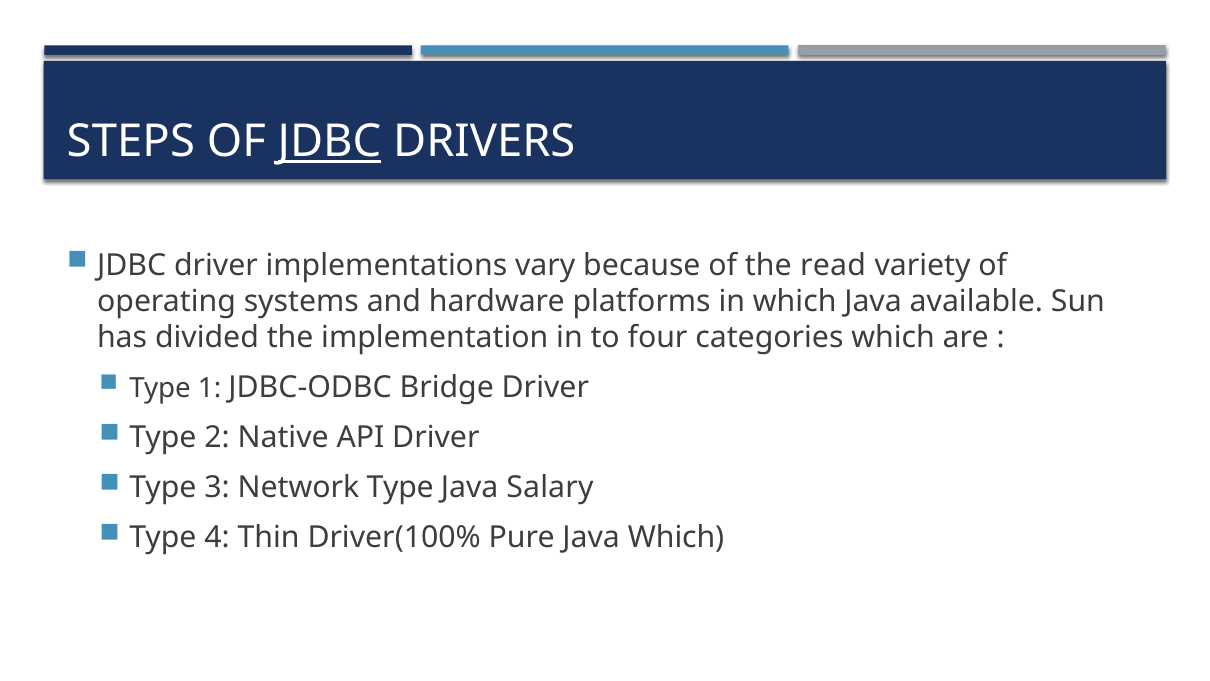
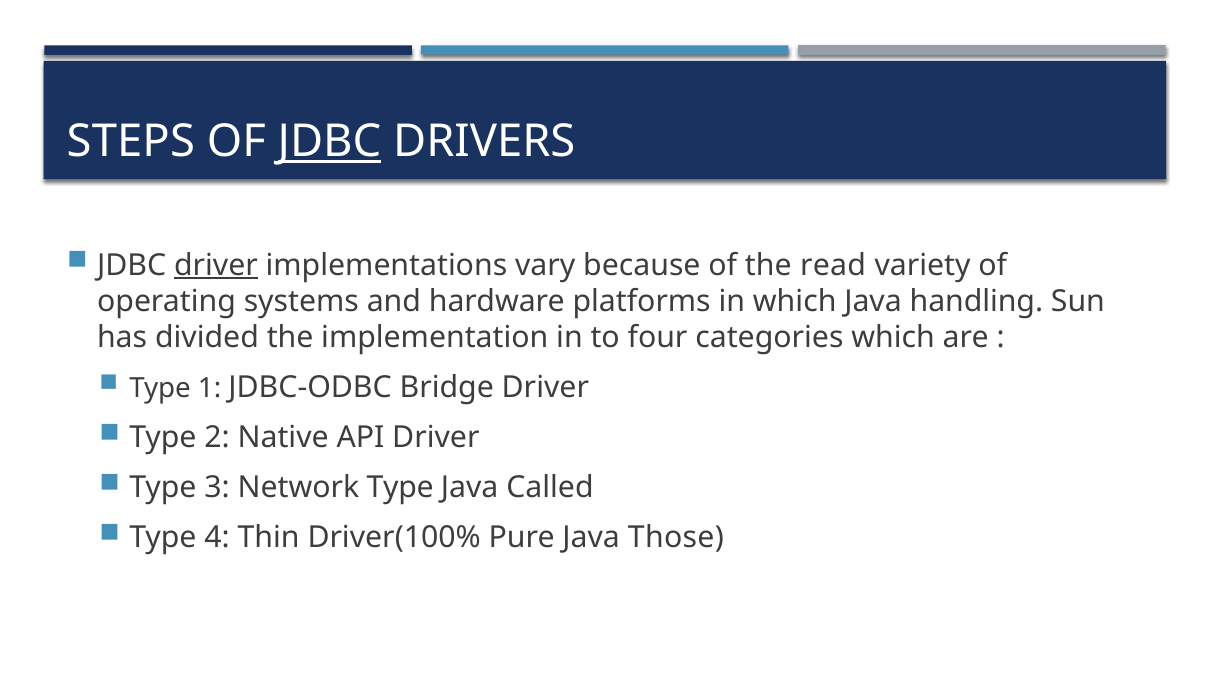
driver underline: none -> present (216, 265)
available: available -> handling (976, 301)
Salary: Salary -> Called (550, 487)
Java Which: Which -> Those (676, 537)
